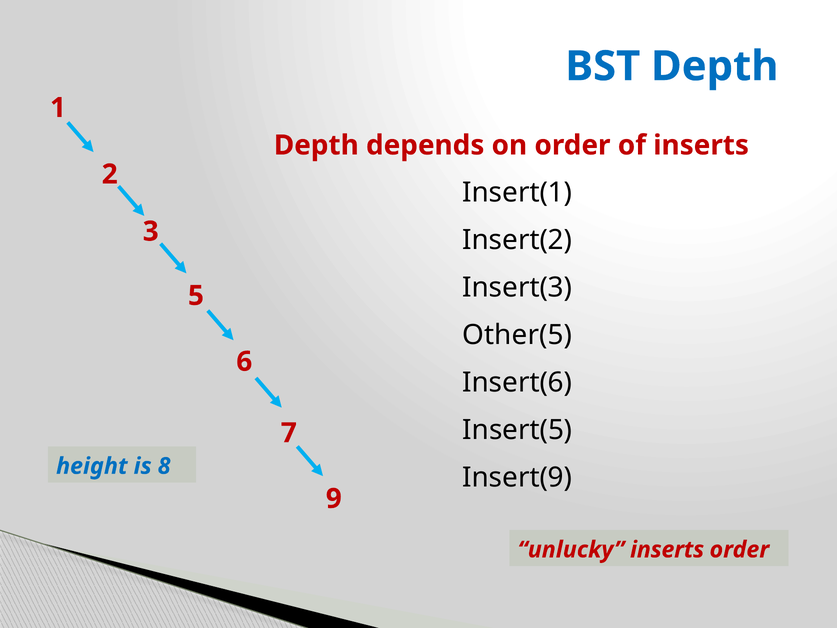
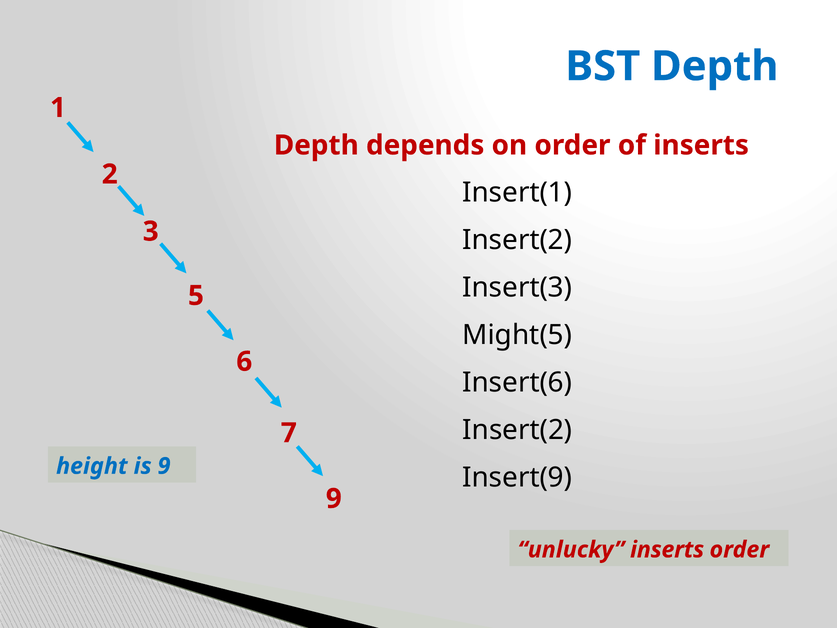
Other(5: Other(5 -> Might(5 (517, 335)
Insert(5: Insert(5 -> Insert(2 (517, 430)
is 8: 8 -> 9 (164, 466)
